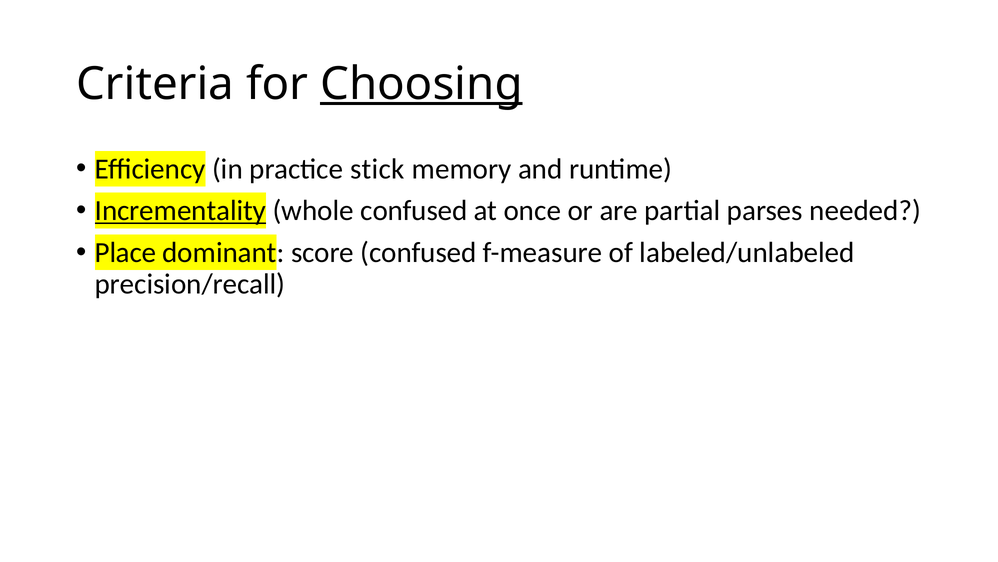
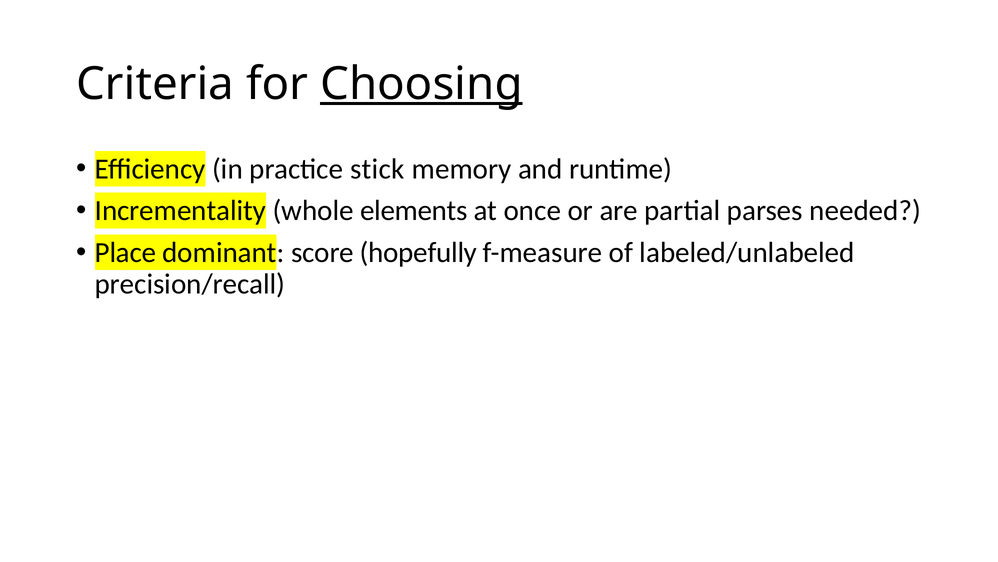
Incrementality underline: present -> none (180, 211)
whole confused: confused -> elements (414, 211)
score confused: confused -> hopefully (419, 252)
